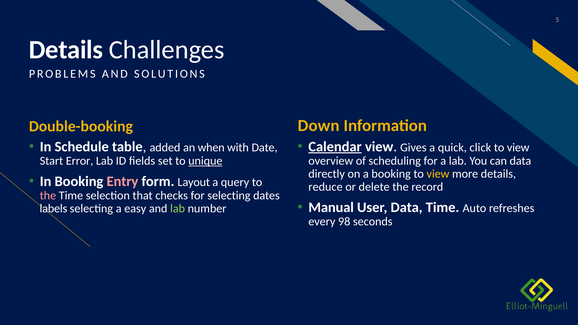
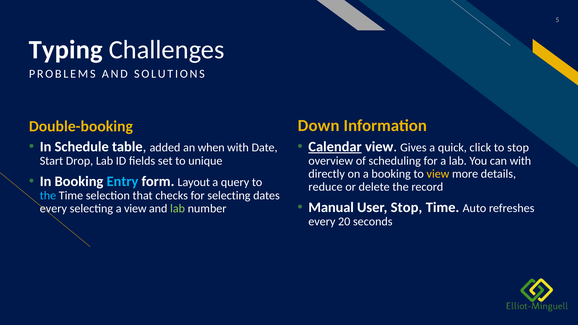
Details: Details -> Typing (66, 50)
view: view -> stop (518, 147)
Error: Error -> Drop (80, 161)
unique underline: present -> none (205, 161)
can data: data -> with (520, 161)
Entry colour: pink -> light blue (122, 181)
the colour: pink -> light blue (48, 196)
User Data: Data -> Stop (406, 207)
labels: labels -> every (53, 209)
a easy: easy -> view (135, 209)
98: 98 -> 20 (344, 222)
